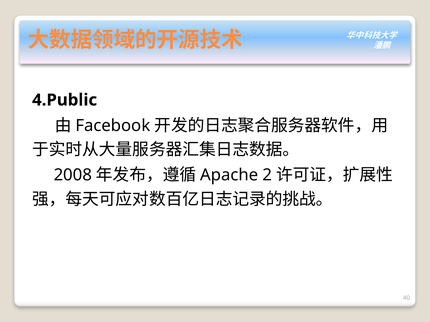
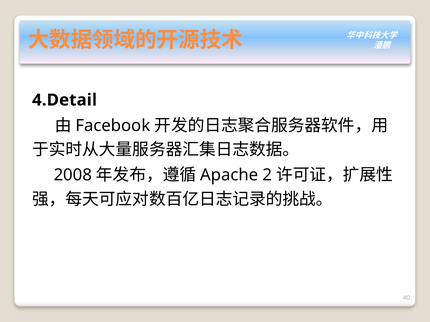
4.Public: 4.Public -> 4.Detail (65, 100)
